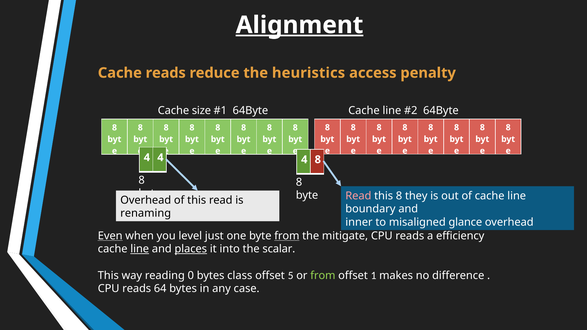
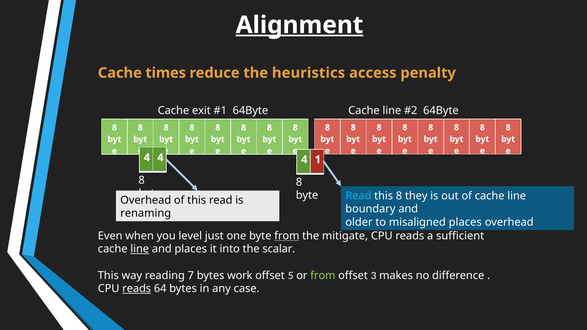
Cache reads: reads -> times (166, 73)
size: size -> exit (201, 111)
8: 8 -> 1 (318, 160)
Read colour: pink -> light blue (358, 196)
inner: inner -> older (359, 222)
misaligned glance: glance -> places (465, 222)
Even underline: present -> none (110, 236)
efficiency: efficiency -> sufficient (460, 236)
places underline: present -> none (191, 249)
0: 0 -> 7 (191, 276)
class: class -> work (240, 276)
1: 1 -> 3 (374, 276)
reads underline: none -> present (137, 289)
